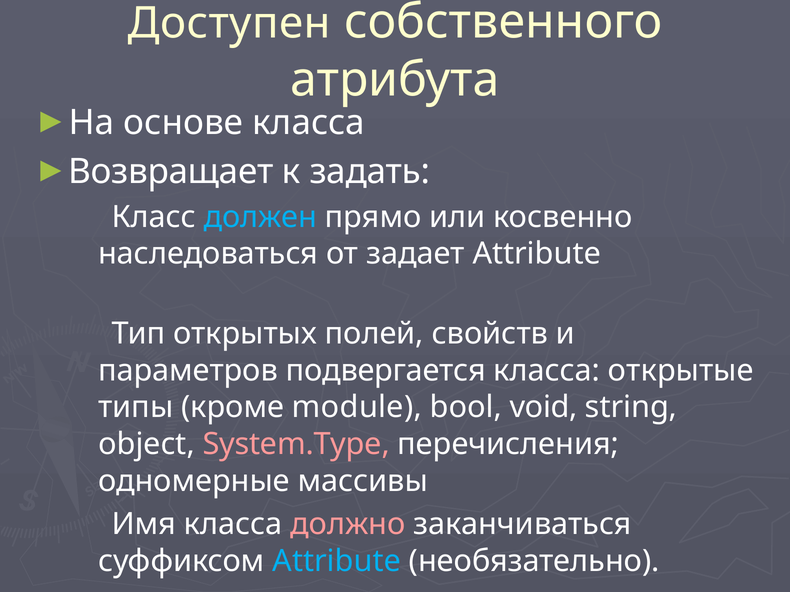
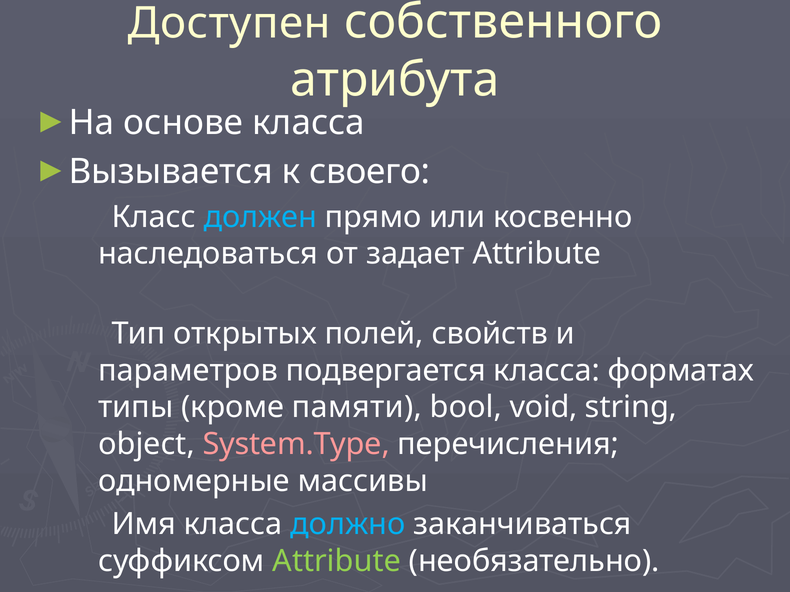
Возвращает: Возвращает -> Вызывается (171, 172)
задать: задать -> своего (370, 172)
открытые: открытые -> форматах (681, 371)
module: module -> памяти (357, 408)
должно colour: pink -> light blue (348, 524)
Attribute colour: light blue -> light green (337, 561)
